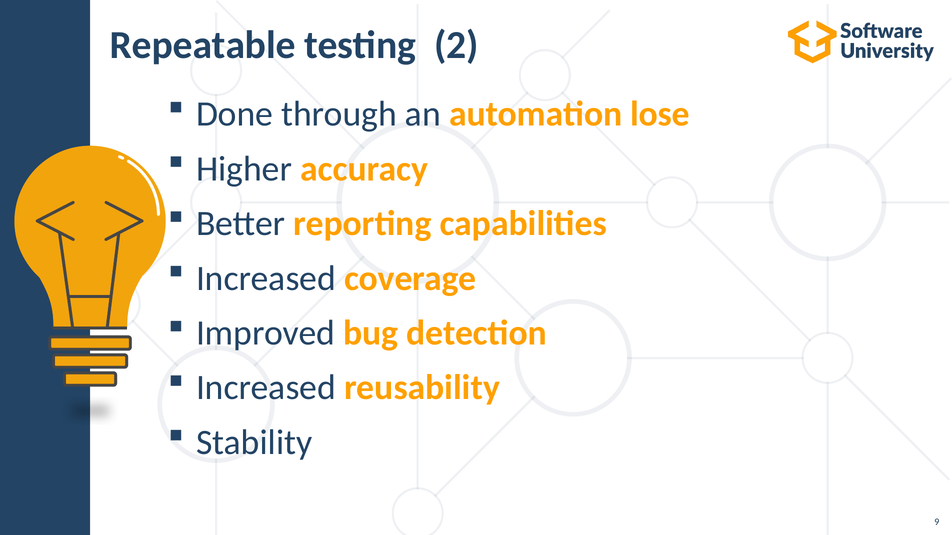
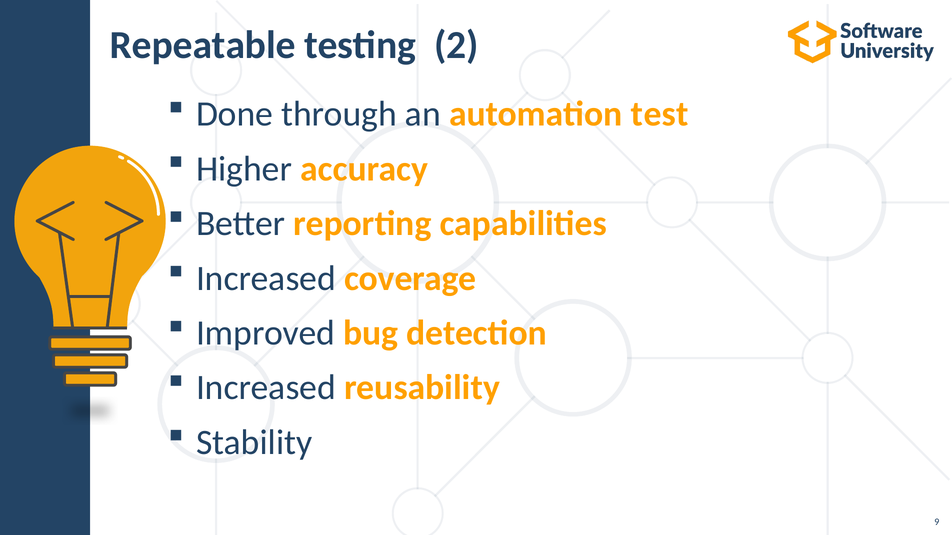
lose: lose -> test (660, 114)
